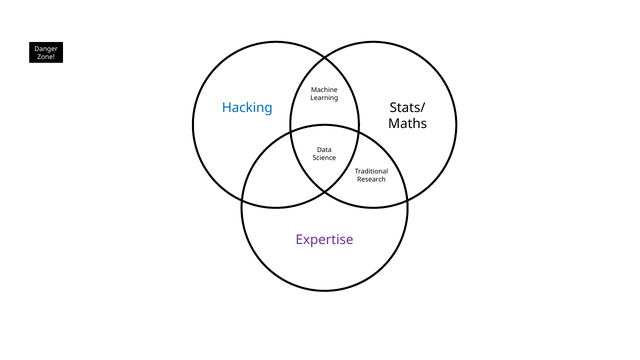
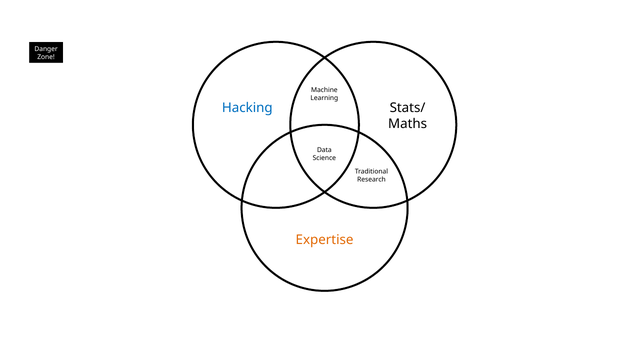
Expertise colour: purple -> orange (325, 240)
